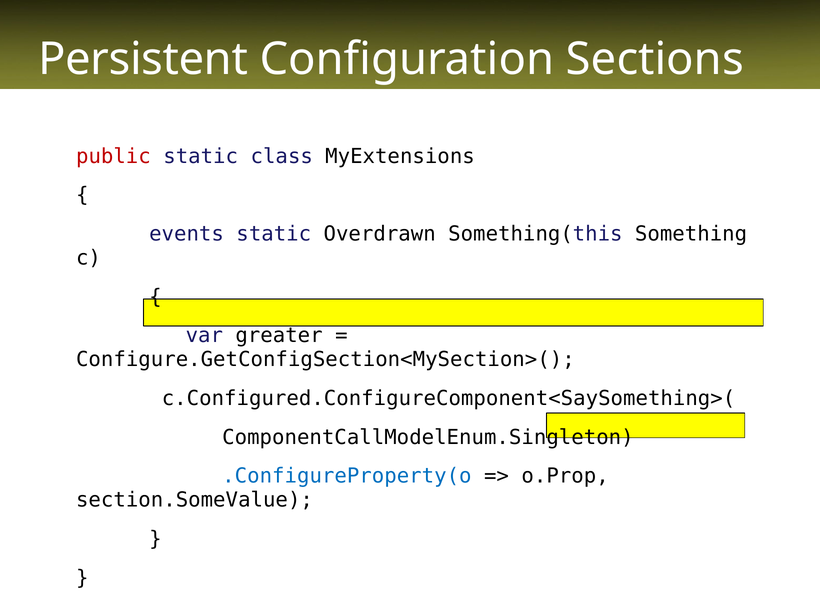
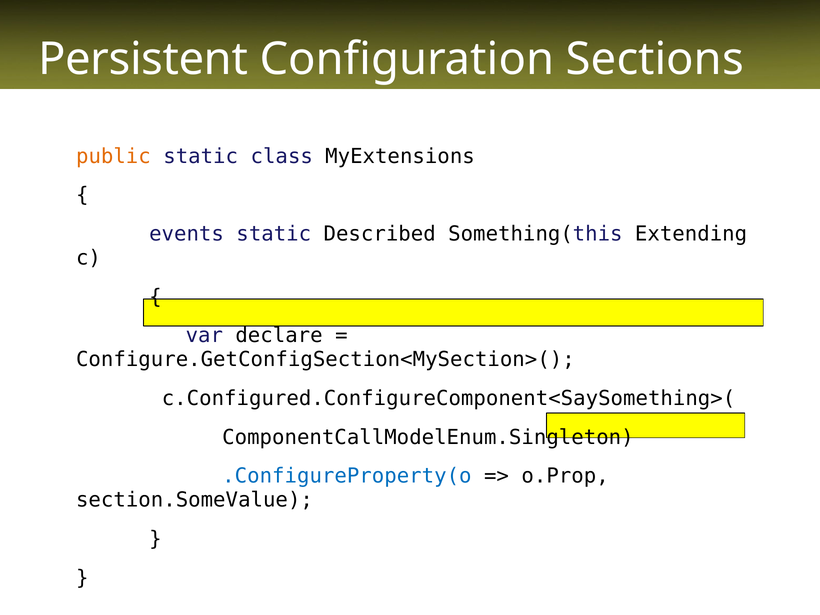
public colour: red -> orange (113, 156)
Overdrawn: Overdrawn -> Described (380, 234)
Something: Something -> Extending (691, 234)
greater: greater -> declare (279, 336)
